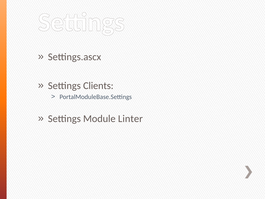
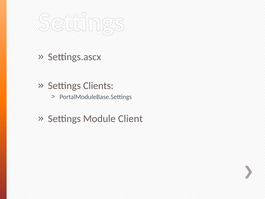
Linter: Linter -> Client (130, 119)
